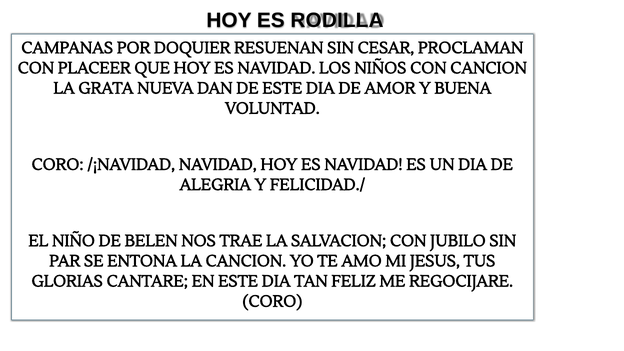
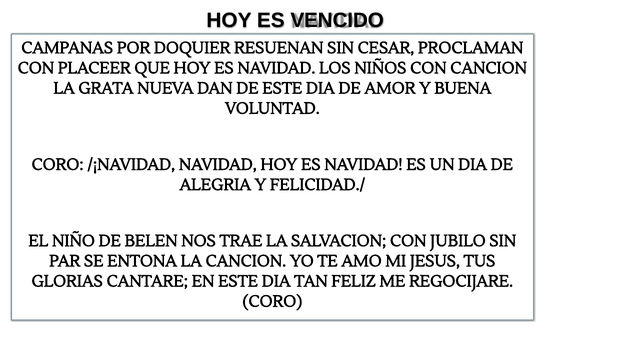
RODILLA: RODILLA -> VENCIDO (337, 21)
